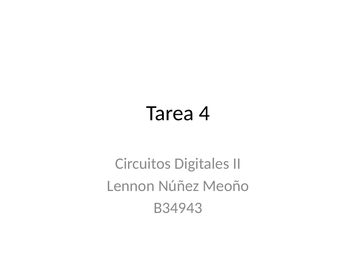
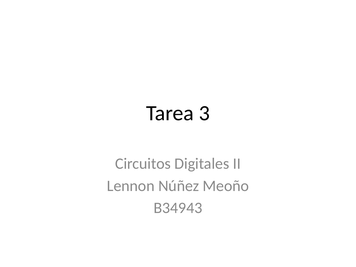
4: 4 -> 3 (204, 113)
